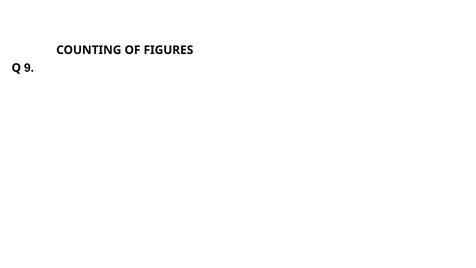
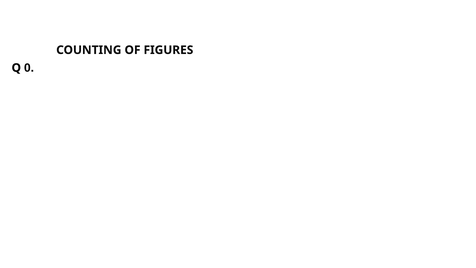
9: 9 -> 0 (29, 68)
